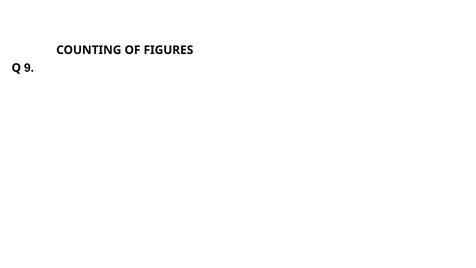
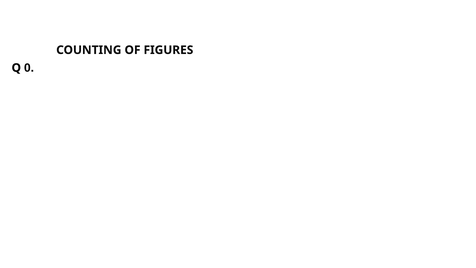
9: 9 -> 0 (29, 68)
